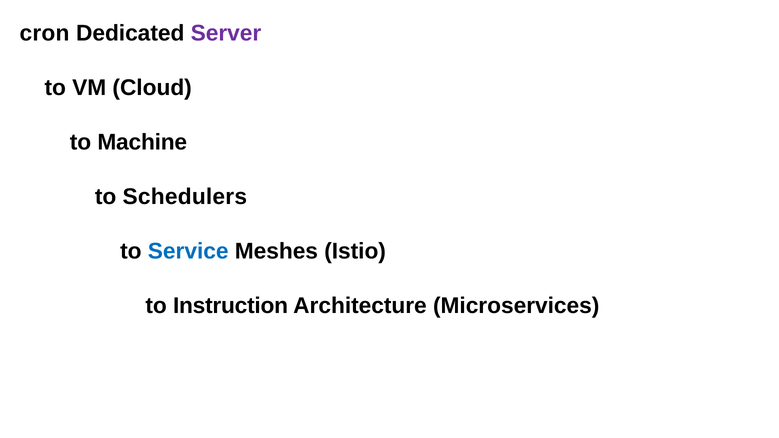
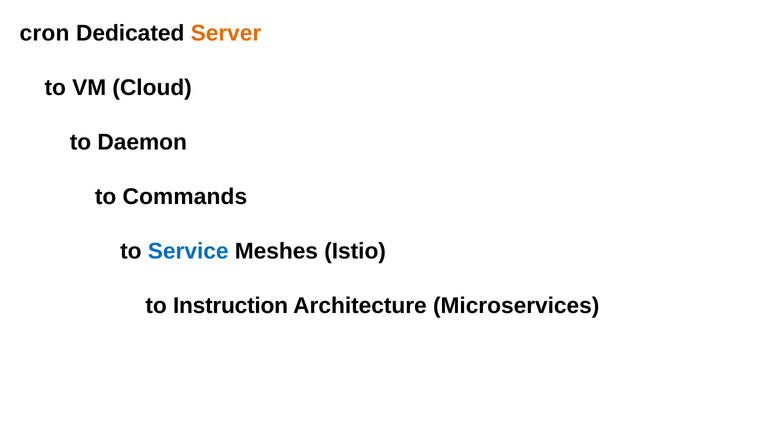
Server colour: purple -> orange (226, 33)
Machine: Machine -> Daemon (142, 142)
Schedulers: Schedulers -> Commands (185, 197)
